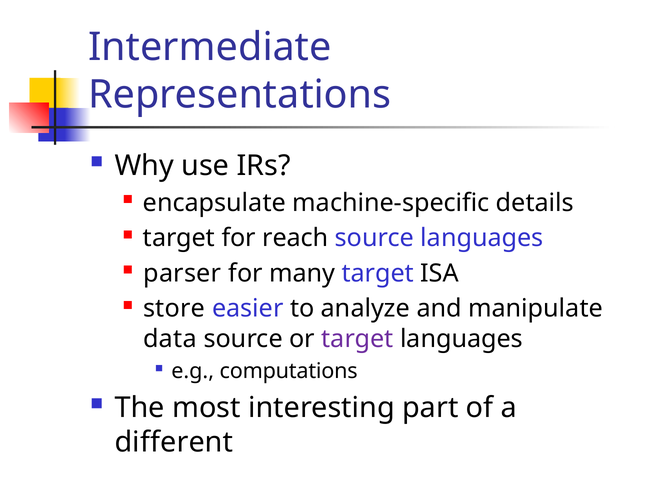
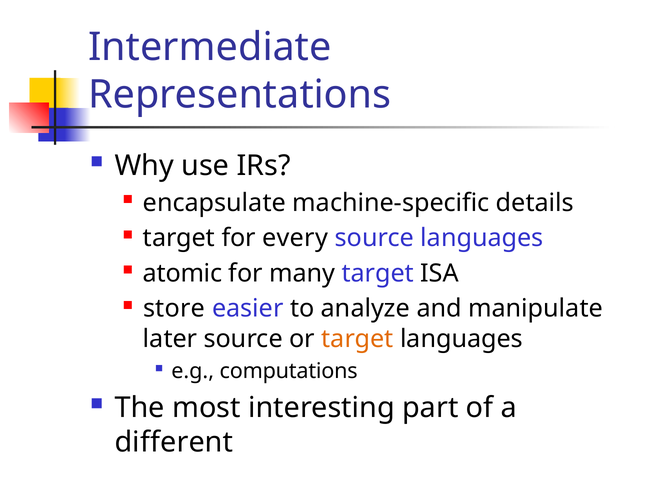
reach: reach -> every (295, 238)
parser: parser -> atomic (183, 273)
data: data -> later (170, 339)
target colour: purple -> orange (357, 339)
